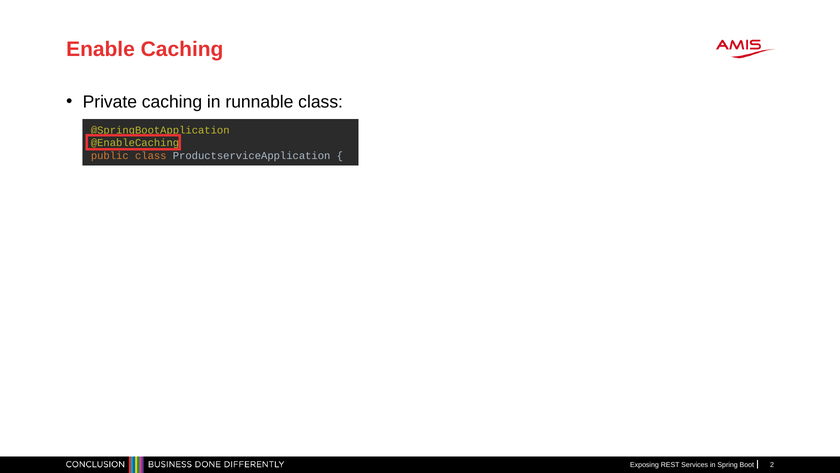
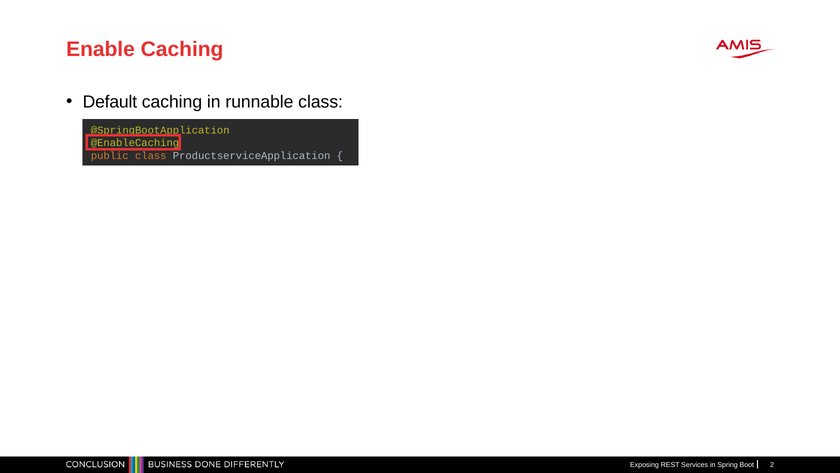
Private: Private -> Default (110, 102)
